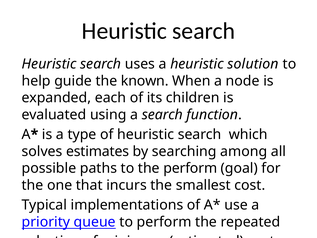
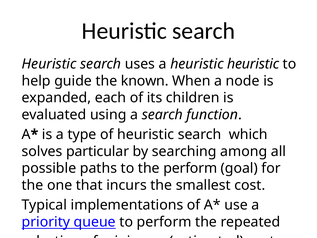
heuristic solution: solution -> heuristic (253, 64)
estimates: estimates -> particular (98, 151)
